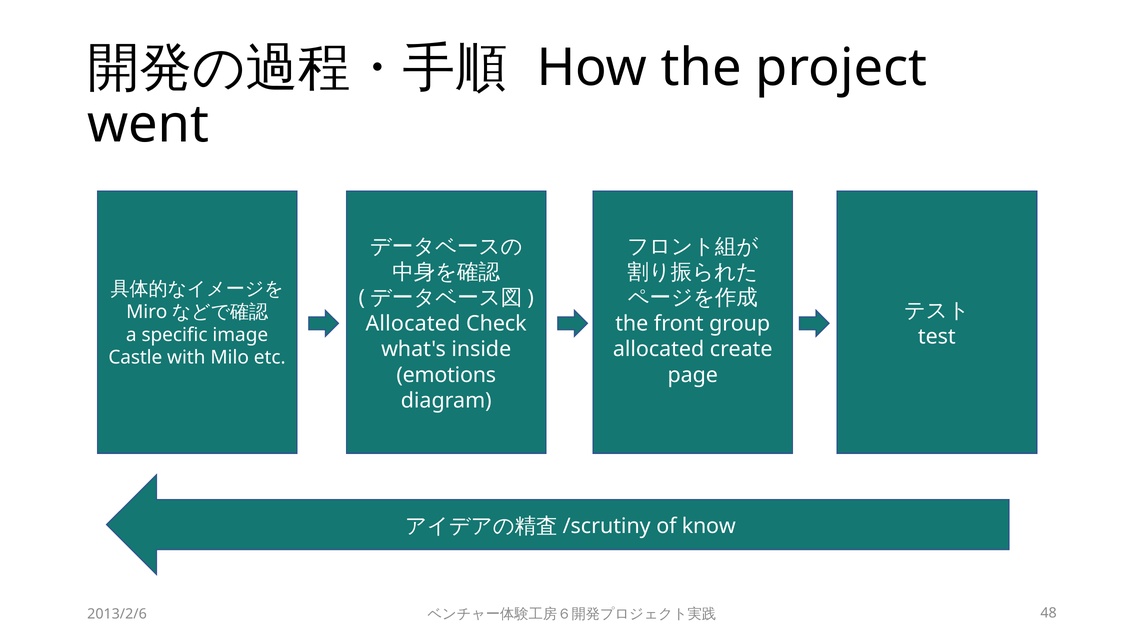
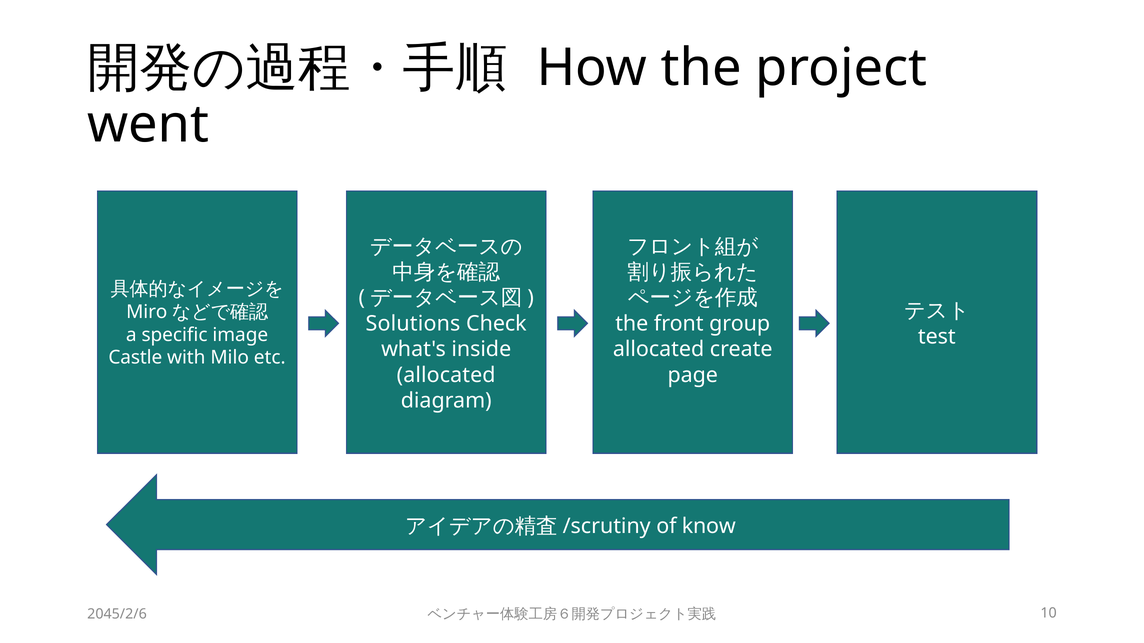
Allocated: Allocated -> Solutions (413, 324)
emotions: emotions -> allocated (446, 375)
2013/2/6: 2013/2/6 -> 2045/2/6 (117, 615)
48: 48 -> 10 (1049, 613)
